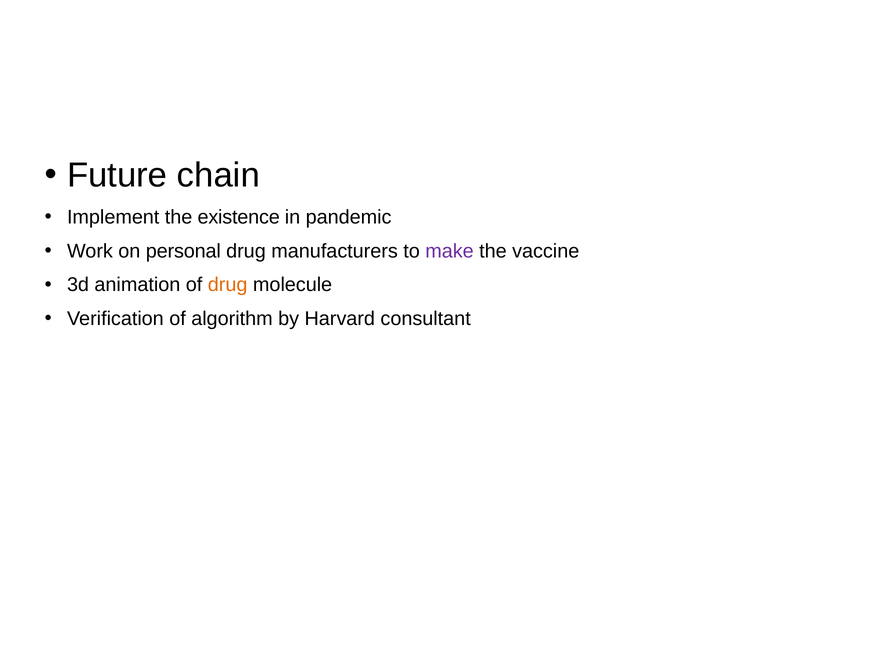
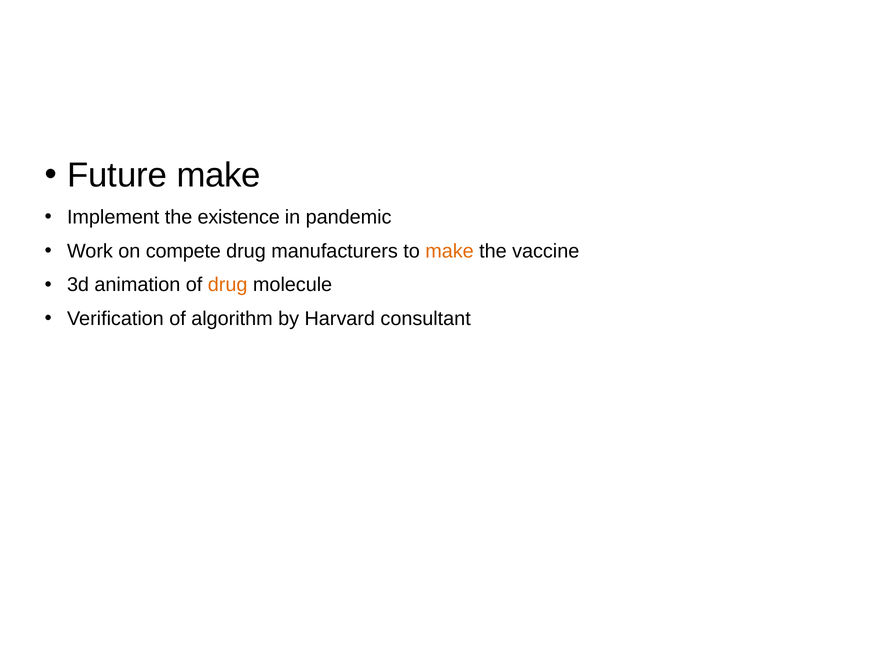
Future chain: chain -> make (219, 175)
personal: personal -> compete (183, 251)
make colour: purple -> orange (450, 251)
